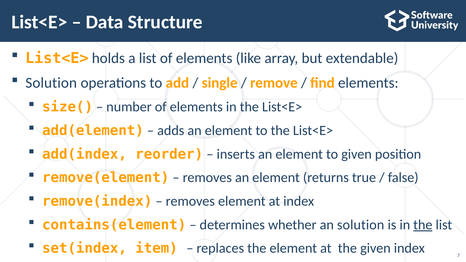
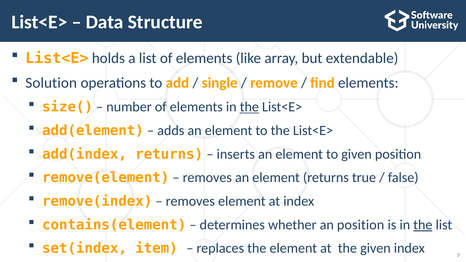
the underline: none -> present (249, 107)
add(index reorder: reorder -> returns (169, 154)
an solution: solution -> position (361, 225)
